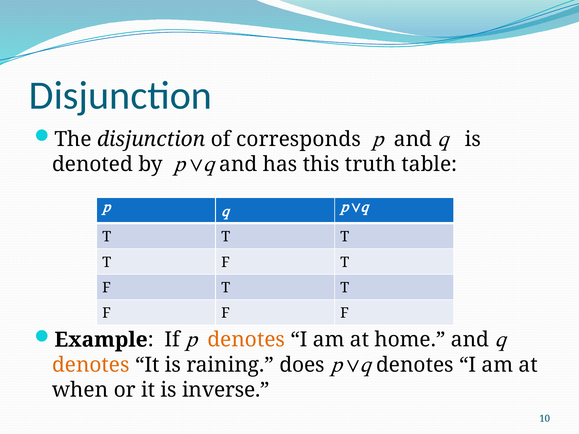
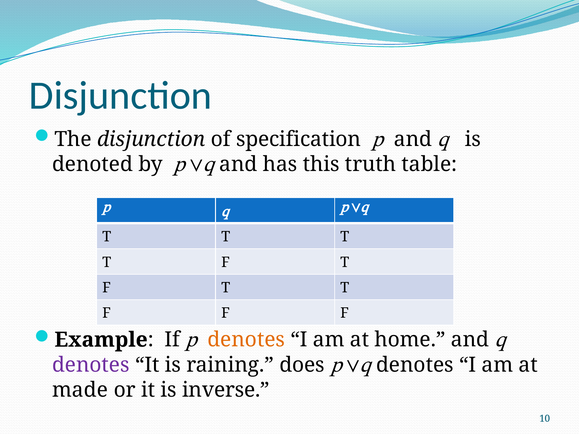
corresponds: corresponds -> specification (299, 139)
denotes colour: orange -> purple (91, 365)
when: when -> made (80, 390)
